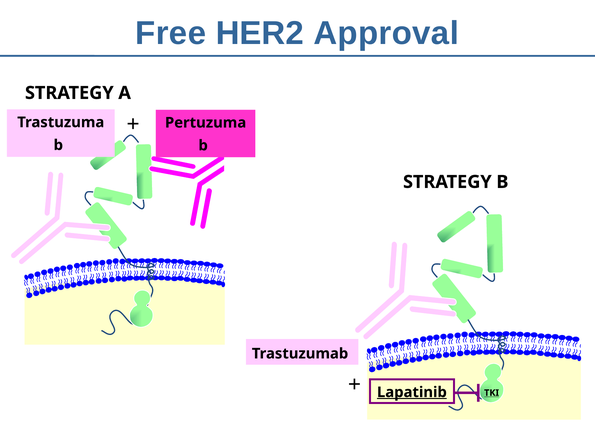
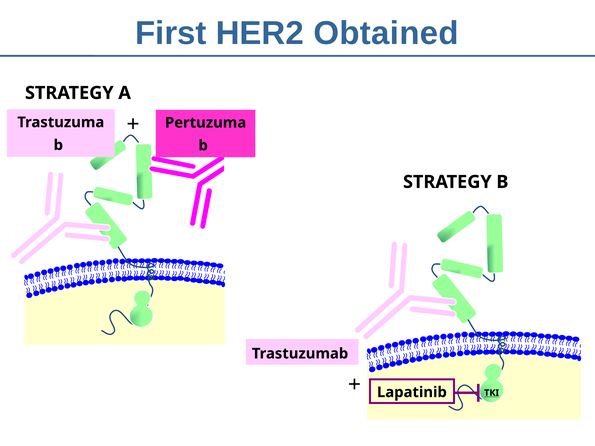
Free: Free -> First (171, 33)
Approval: Approval -> Obtained (386, 33)
Lapatinib underline: present -> none (412, 392)
